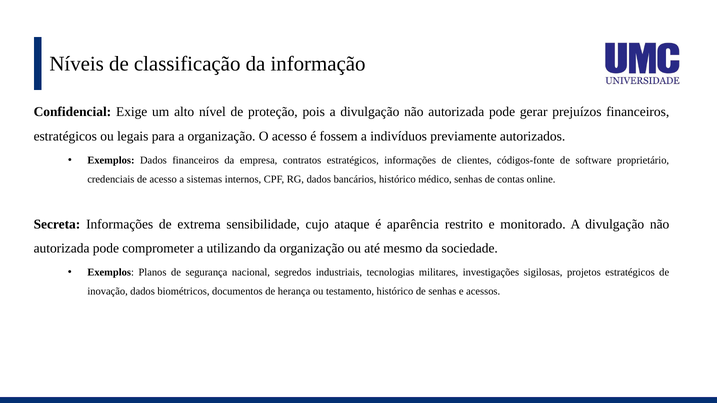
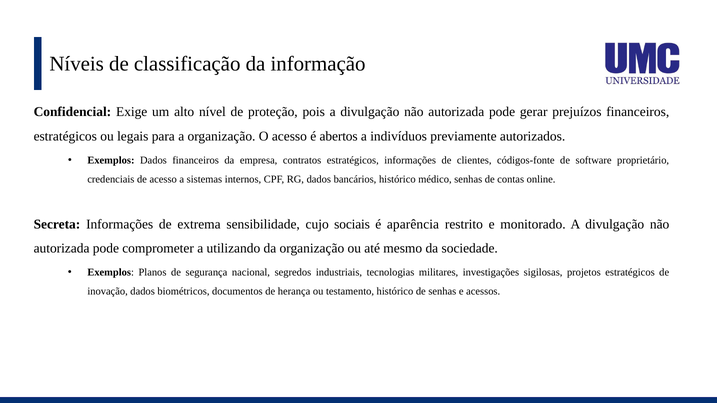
fossem: fossem -> abertos (339, 136)
ataque: ataque -> sociais (352, 224)
